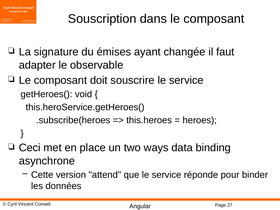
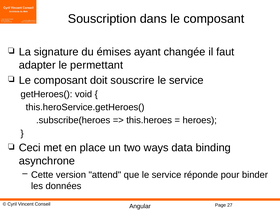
observable: observable -> permettant (97, 65)
